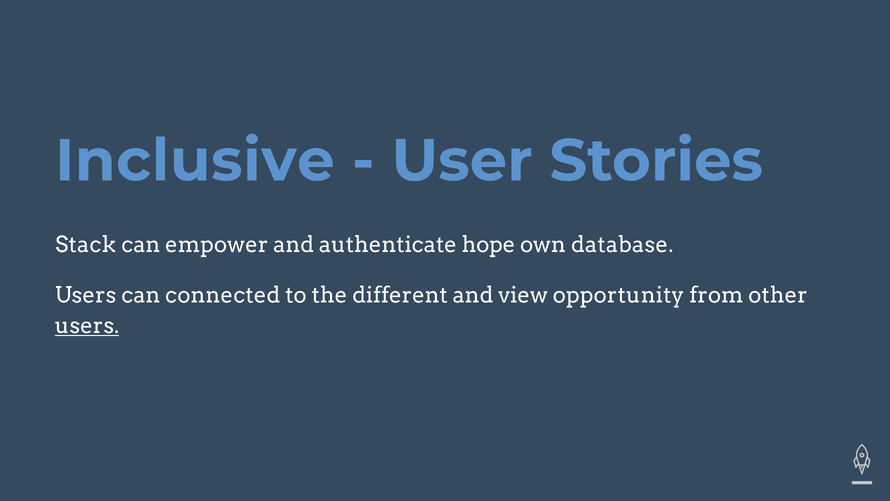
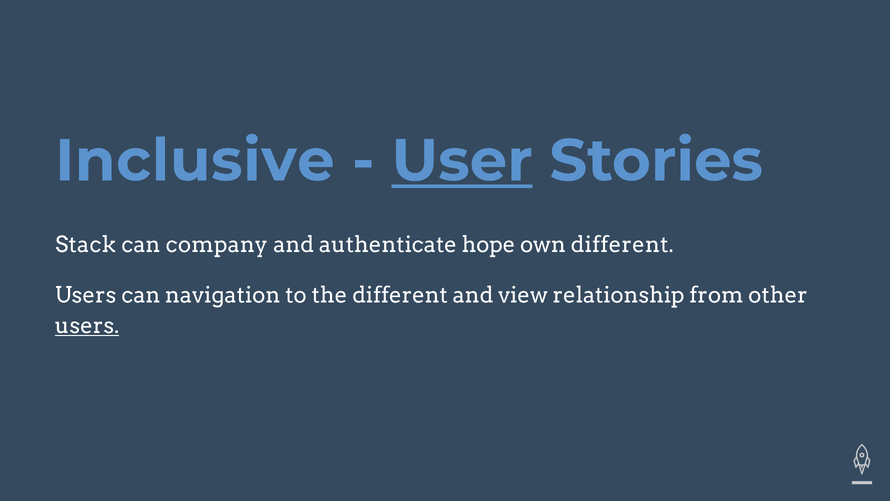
User underline: none -> present (462, 161)
empower: empower -> company (217, 245)
own database: database -> different (622, 245)
connected: connected -> navigation (223, 295)
opportunity: opportunity -> relationship (619, 295)
